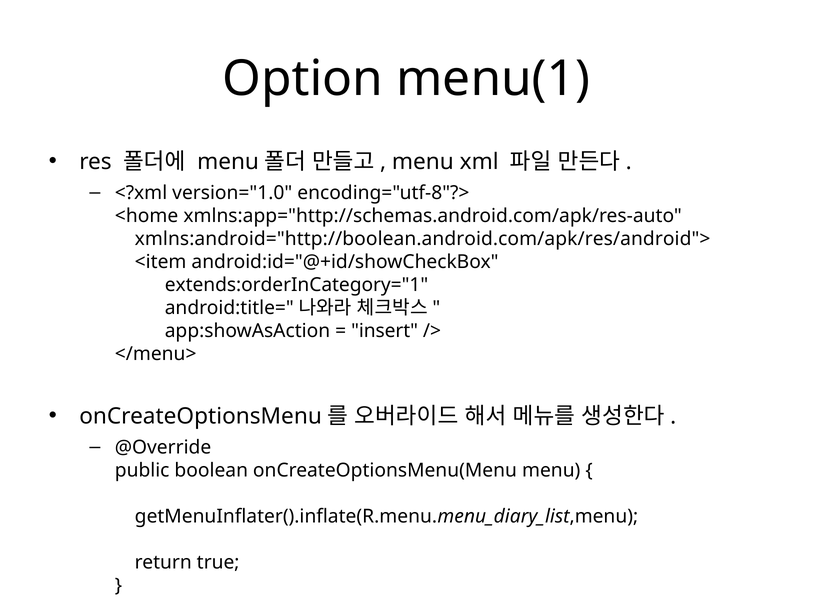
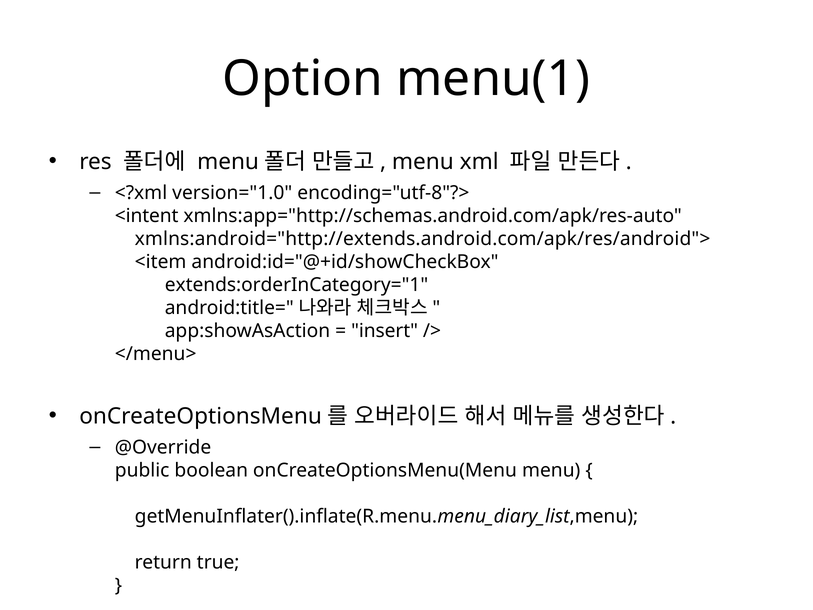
<home: <home -> <intent (147, 216)
xmlns:android="http://boolean.android.com/apk/res/android">: xmlns:android="http://boolean.android.com/apk/res/android"> -> xmlns:android="http://extends.android.com/apk/res/android"> (423, 239)
